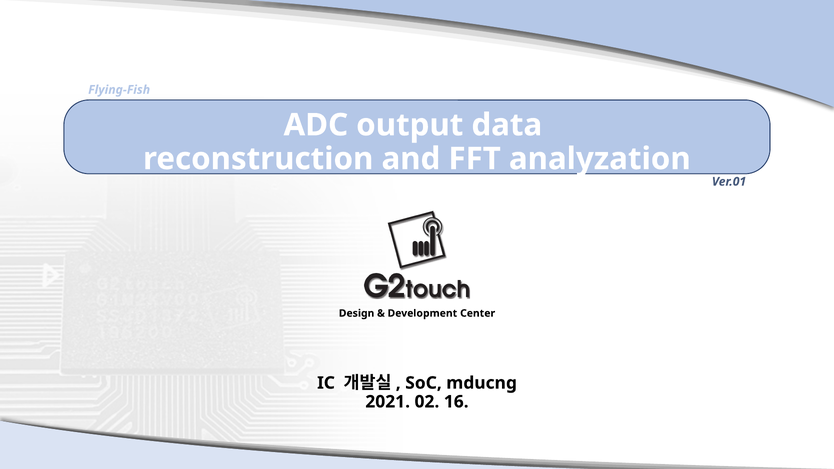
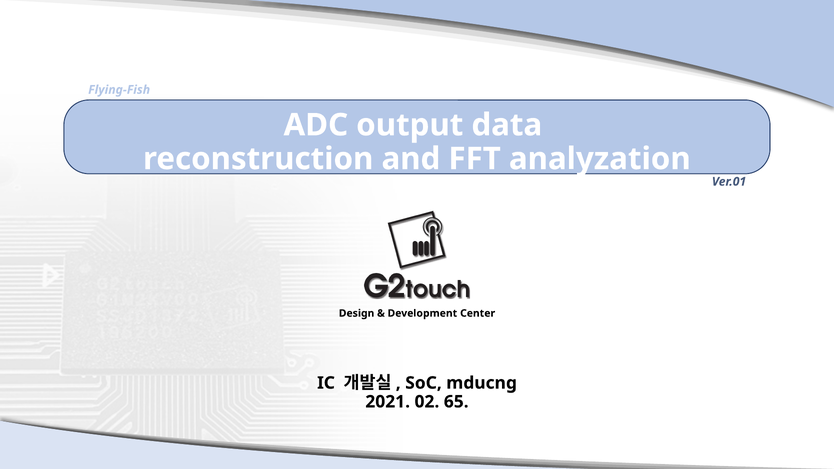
16: 16 -> 65 (456, 402)
